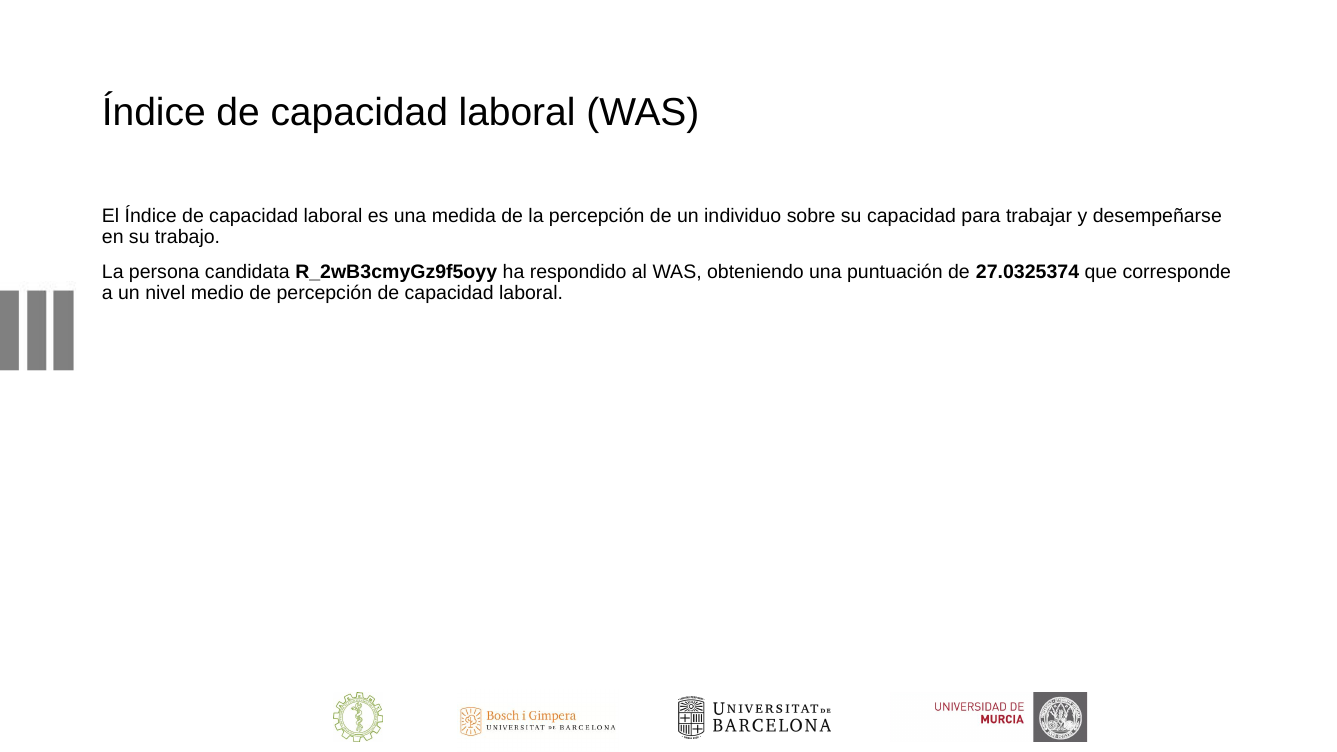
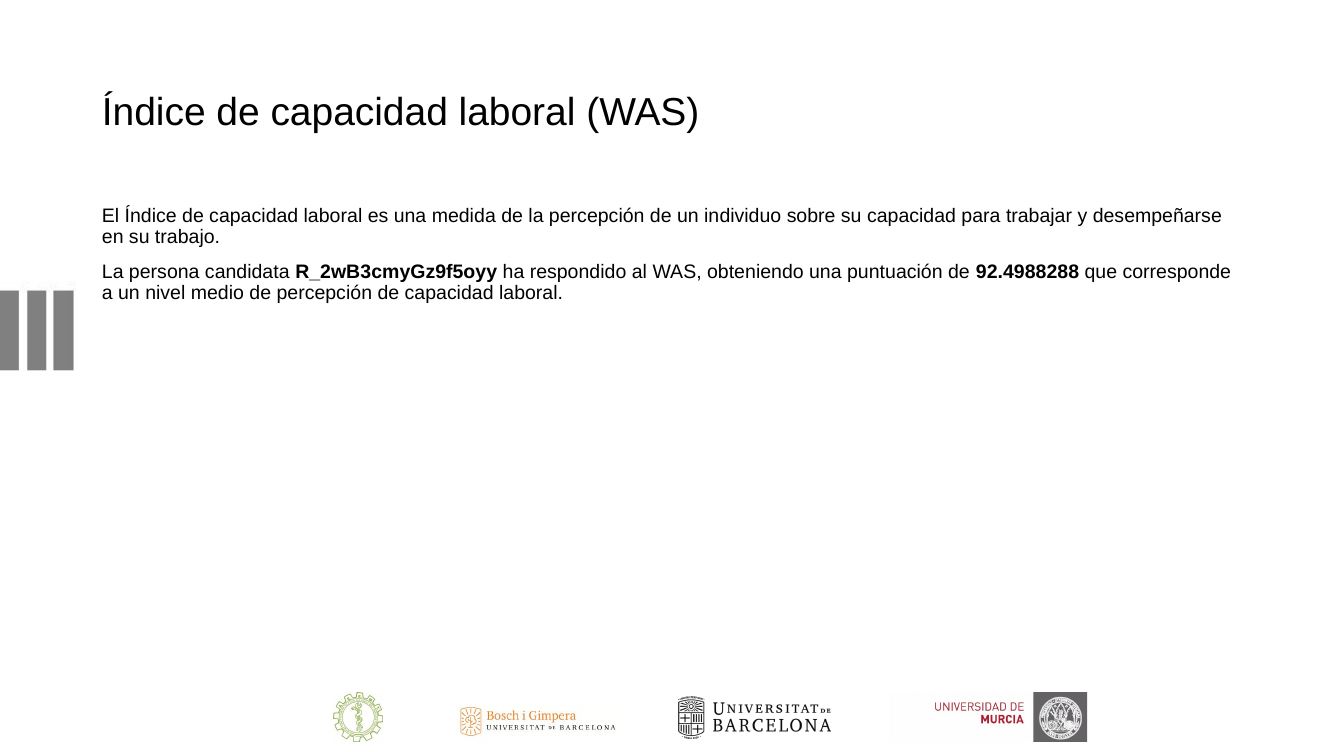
27.0325374: 27.0325374 -> 92.4988288 (1028, 272)
